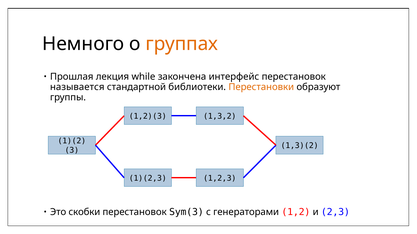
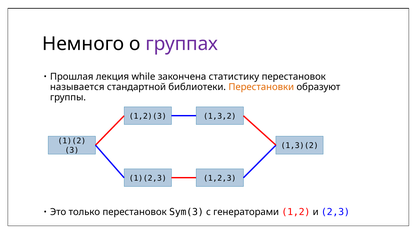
группах colour: orange -> purple (182, 44)
интерфейс: интерфейс -> статистику (234, 77)
скобки: скобки -> только (84, 212)
